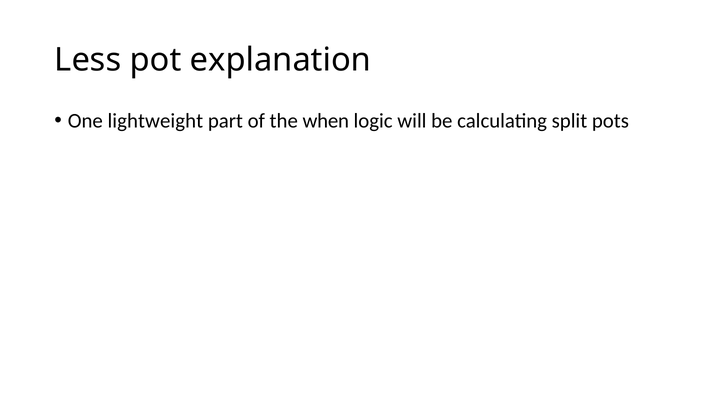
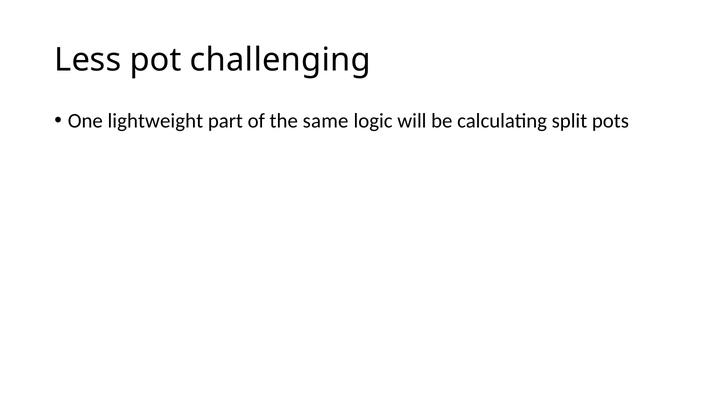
explanation: explanation -> challenging (280, 60)
when: when -> same (326, 121)
